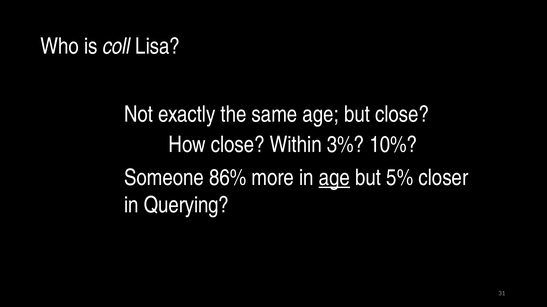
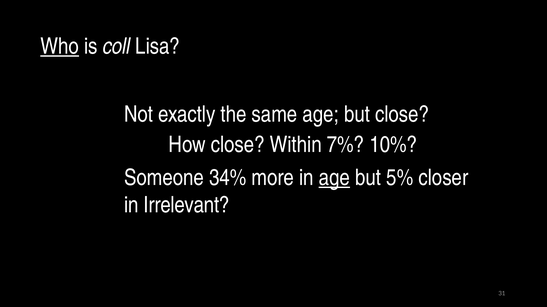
Who underline: none -> present (60, 46)
3%: 3% -> 7% (346, 145)
86%: 86% -> 34% (228, 178)
Querying: Querying -> Irrelevant (186, 205)
